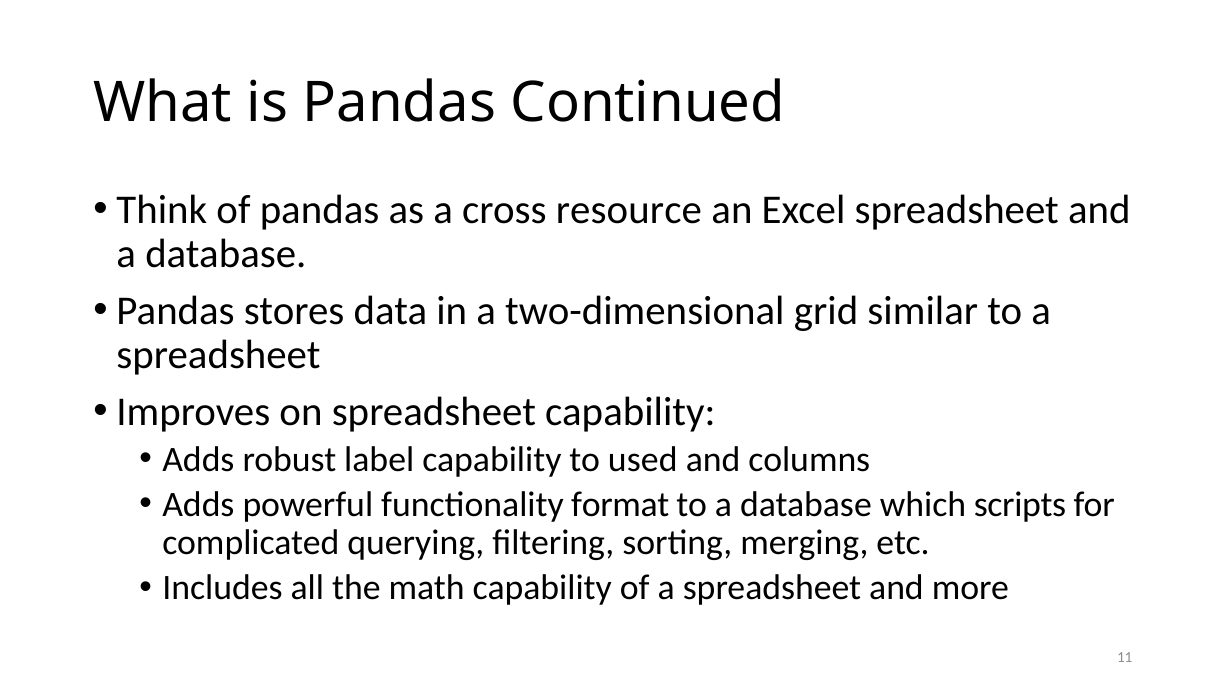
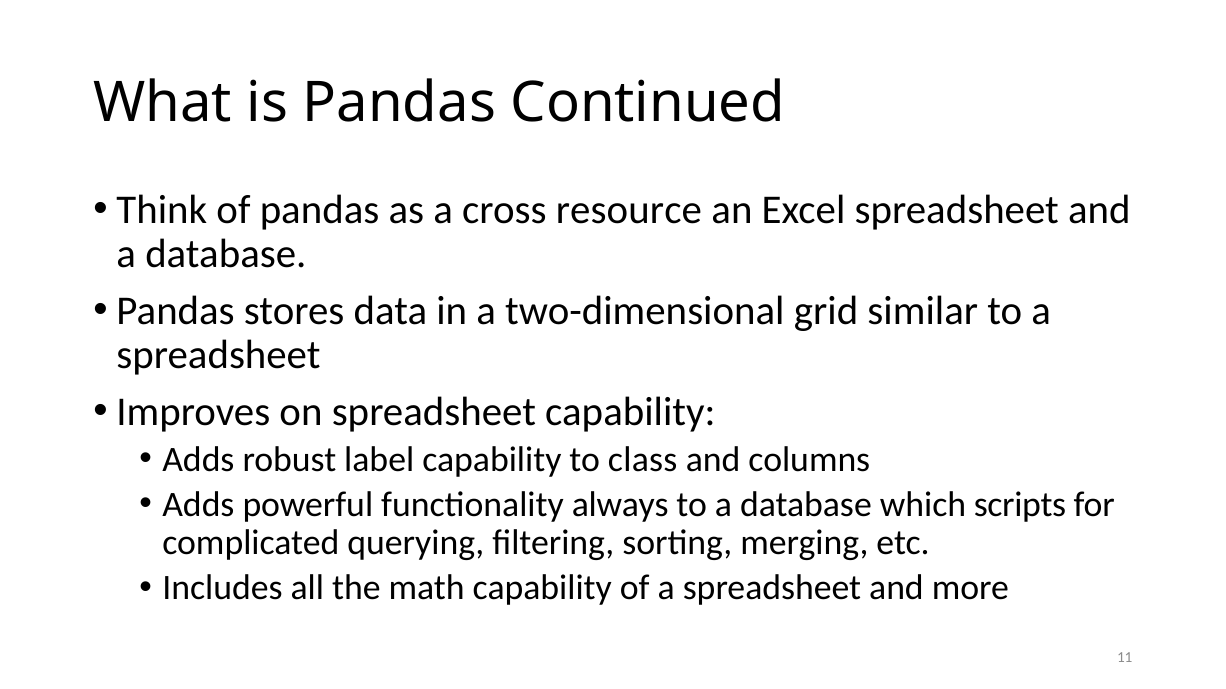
used: used -> class (643, 460)
format: format -> always (620, 505)
